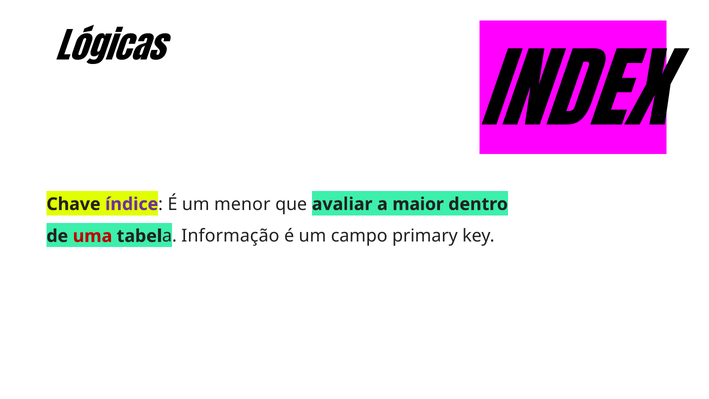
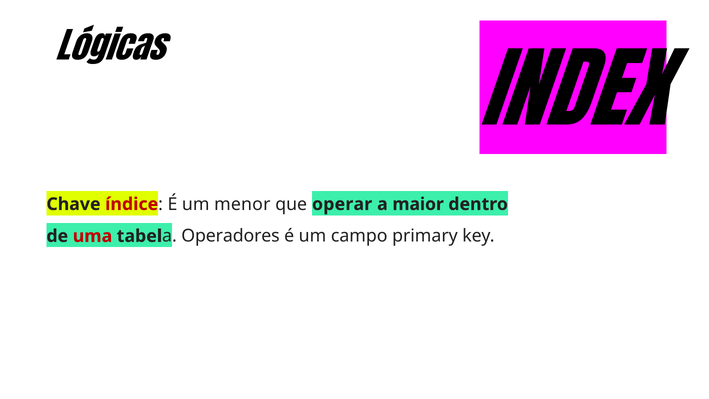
índice colour: purple -> red (132, 204)
avaliar: avaliar -> operar (342, 204)
Informação: Informação -> Operadores (231, 236)
